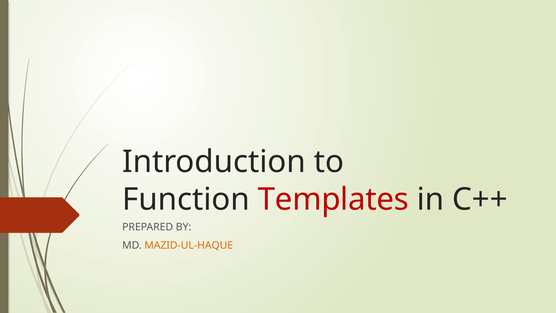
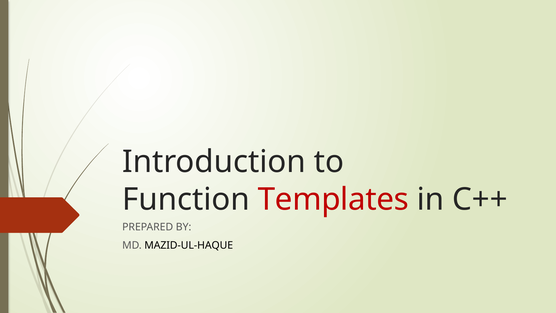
MAZID-UL-HAQUE colour: orange -> black (189, 245)
